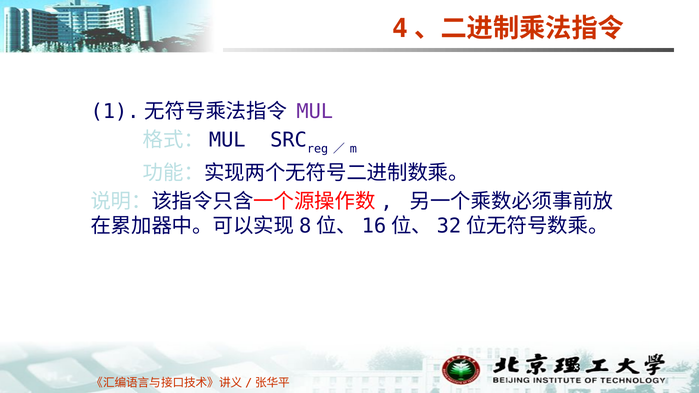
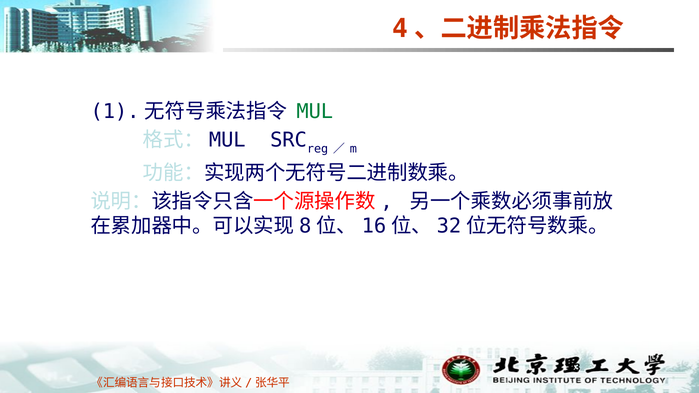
MUL colour: purple -> green (315, 111)
